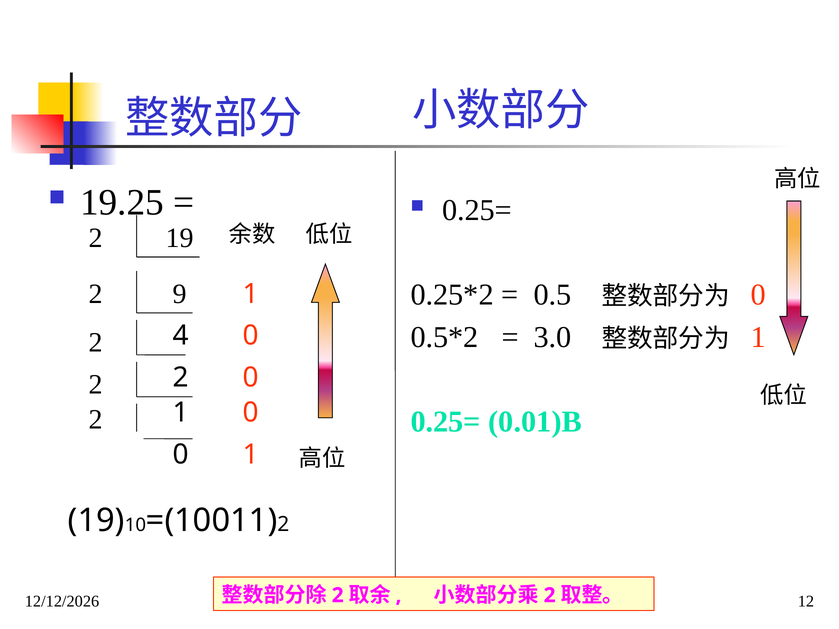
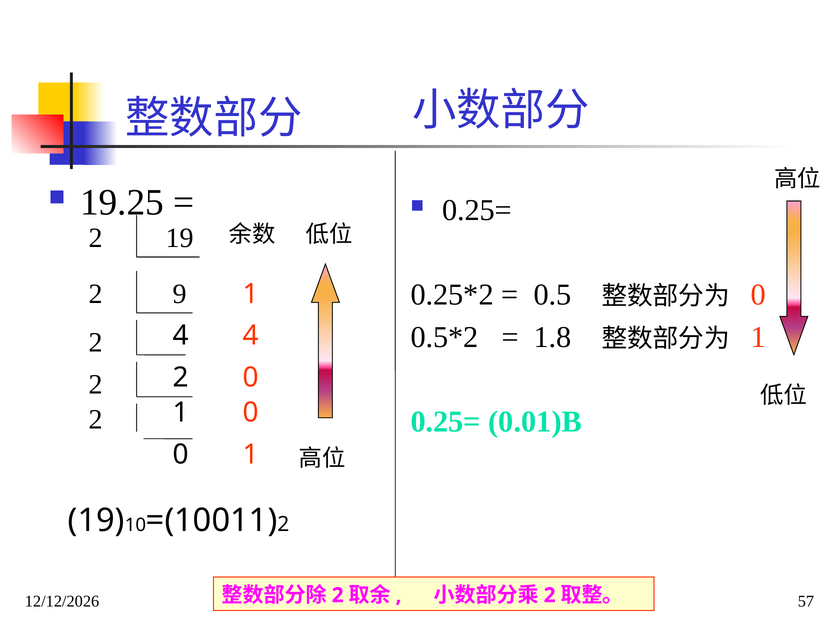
3.0: 3.0 -> 1.8 (553, 337)
0: 0 -> 4 (251, 336)
12: 12 -> 57 (806, 601)
